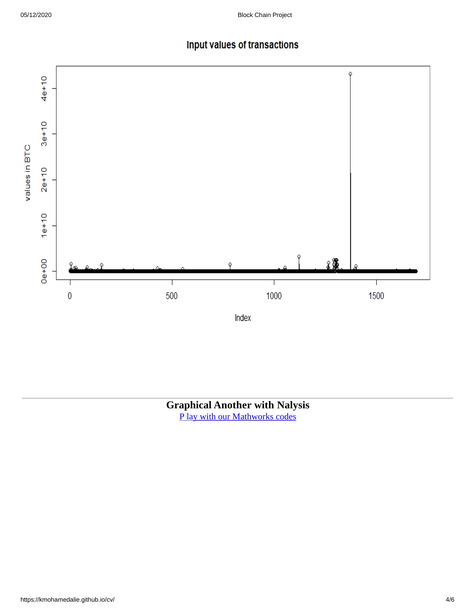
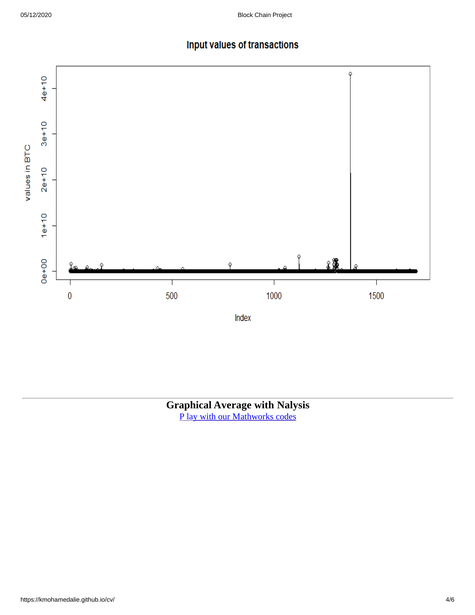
Another: Another -> Average (233, 405)
